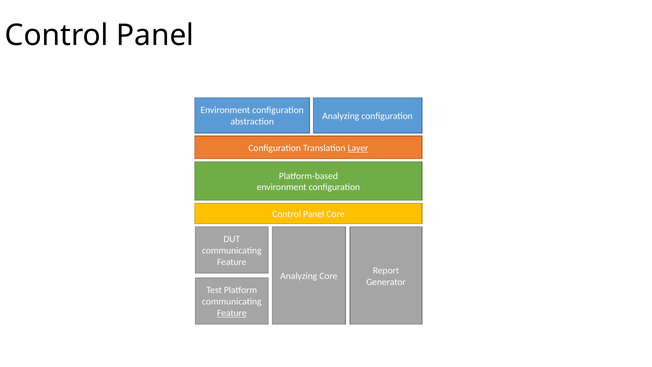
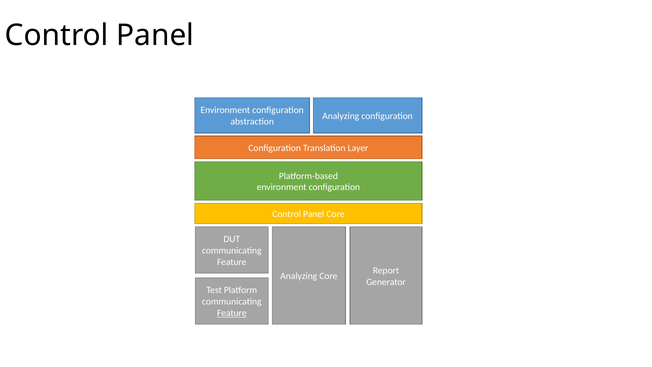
Layer underline: present -> none (358, 148)
